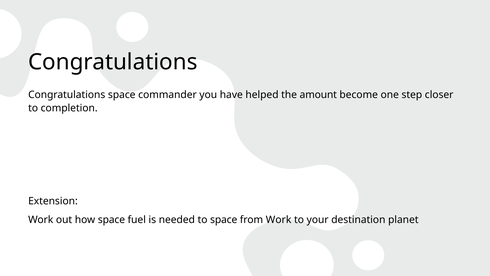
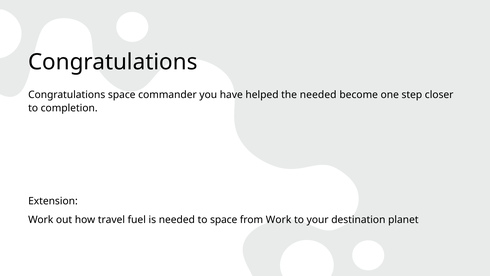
the amount: amount -> needed (318, 95)
how space: space -> travel (111, 219)
